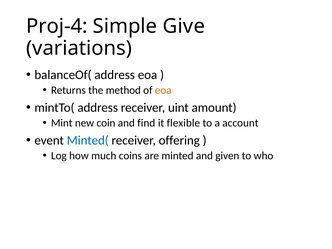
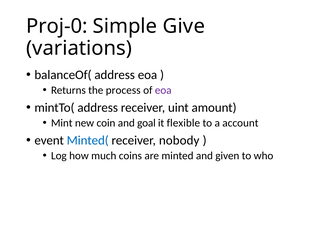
Proj-4: Proj-4 -> Proj-0 (57, 26)
method: method -> process (123, 90)
eoa colour: orange -> purple (163, 90)
find: find -> goal (146, 123)
offering: offering -> nobody (179, 140)
